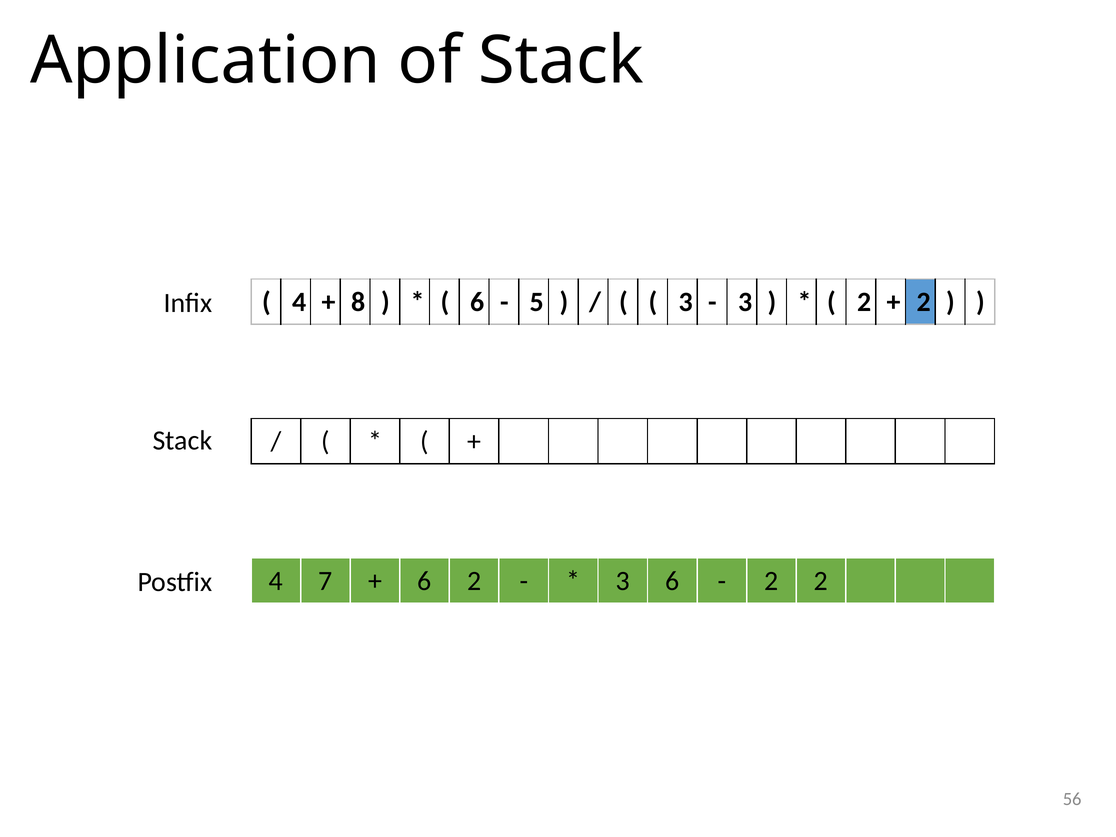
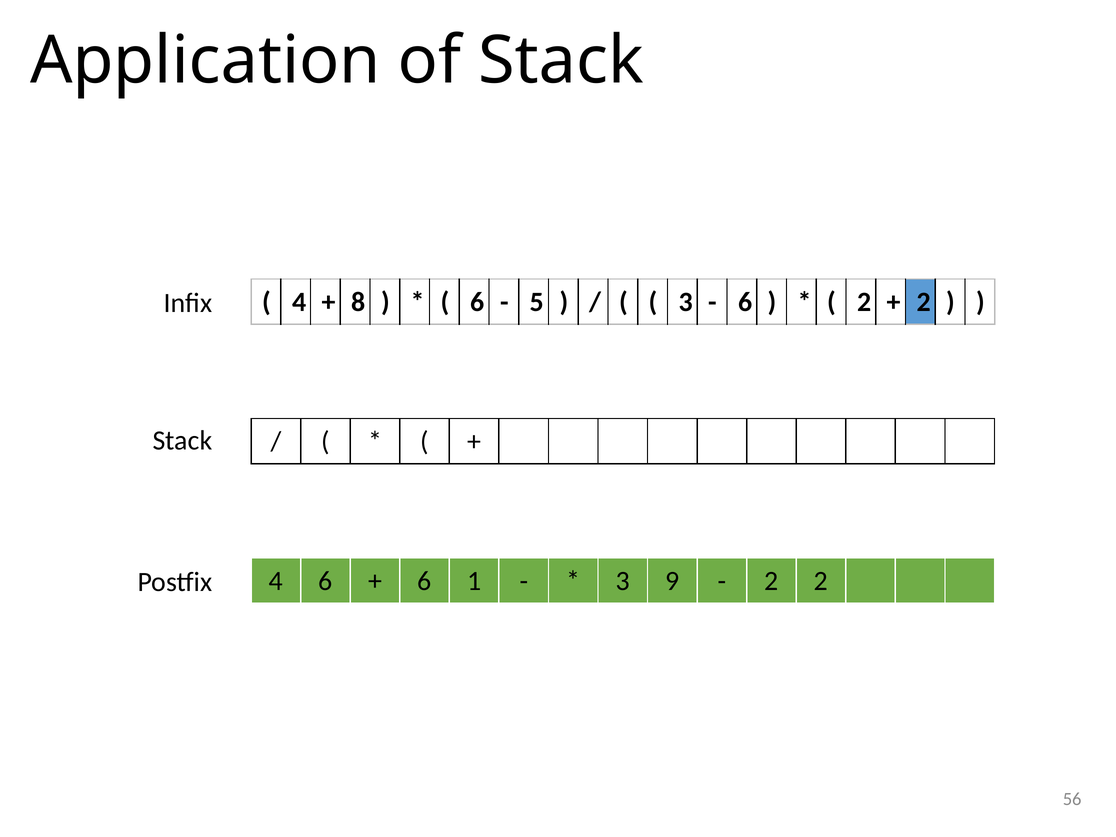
3: 3 -> 6 (745, 302)
4 7: 7 -> 6 (325, 581)
6 2: 2 -> 1 (474, 581)
3 6: 6 -> 9 (672, 581)
